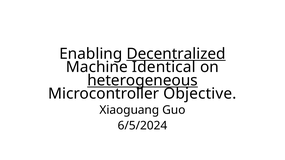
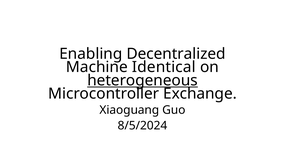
Decentralized underline: present -> none (176, 54)
Objective: Objective -> Exchange (200, 94)
6/5/2024: 6/5/2024 -> 8/5/2024 (142, 126)
